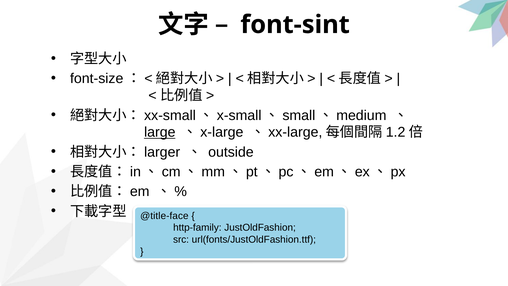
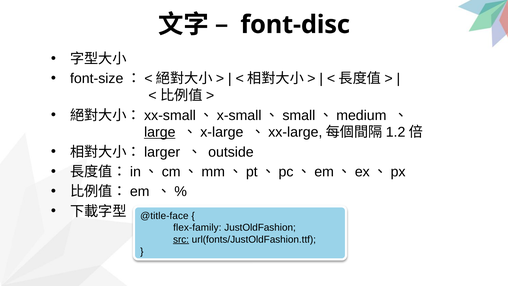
font-sint: font-sint -> font-disc (295, 25)
http-family: http-family -> flex-family (197, 227)
src underline: none -> present (181, 239)
